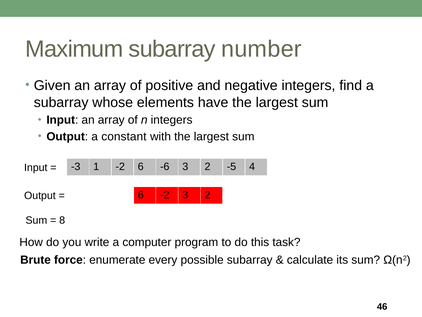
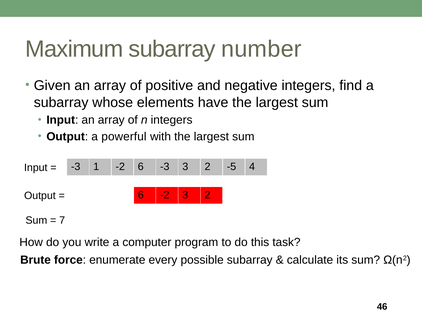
constant: constant -> powerful (124, 136)
6 -6: -6 -> -3 (165, 166)
8: 8 -> 7 (62, 220)
